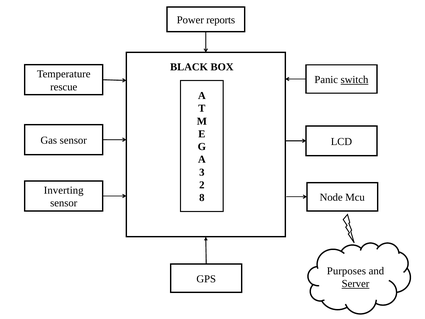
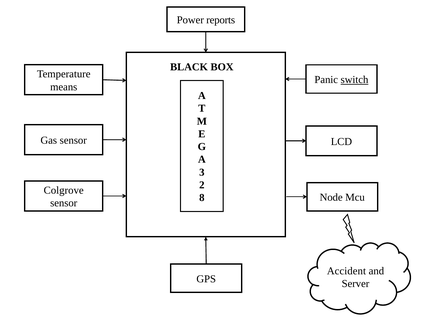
rescue: rescue -> means (64, 87)
Inverting: Inverting -> Colgrove (64, 190)
Purposes: Purposes -> Accident (346, 271)
Server underline: present -> none (356, 283)
